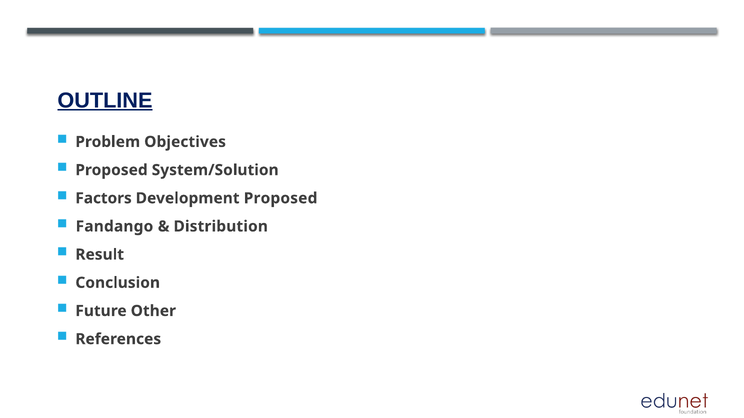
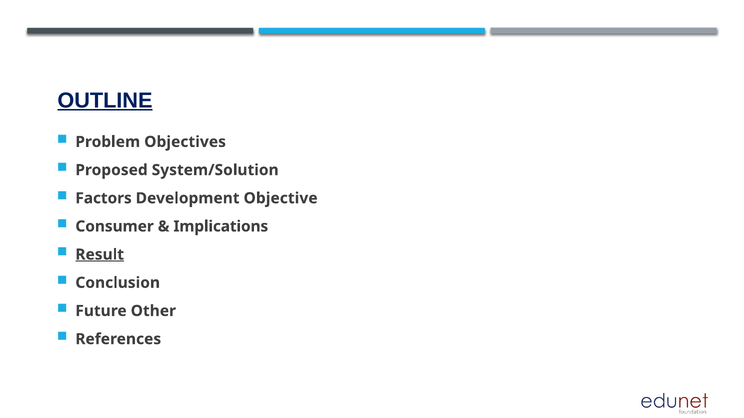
Development Proposed: Proposed -> Objective (281, 198)
Fandango: Fandango -> Consumer (115, 227)
Distribution: Distribution -> Implications (221, 227)
Result underline: none -> present (100, 255)
